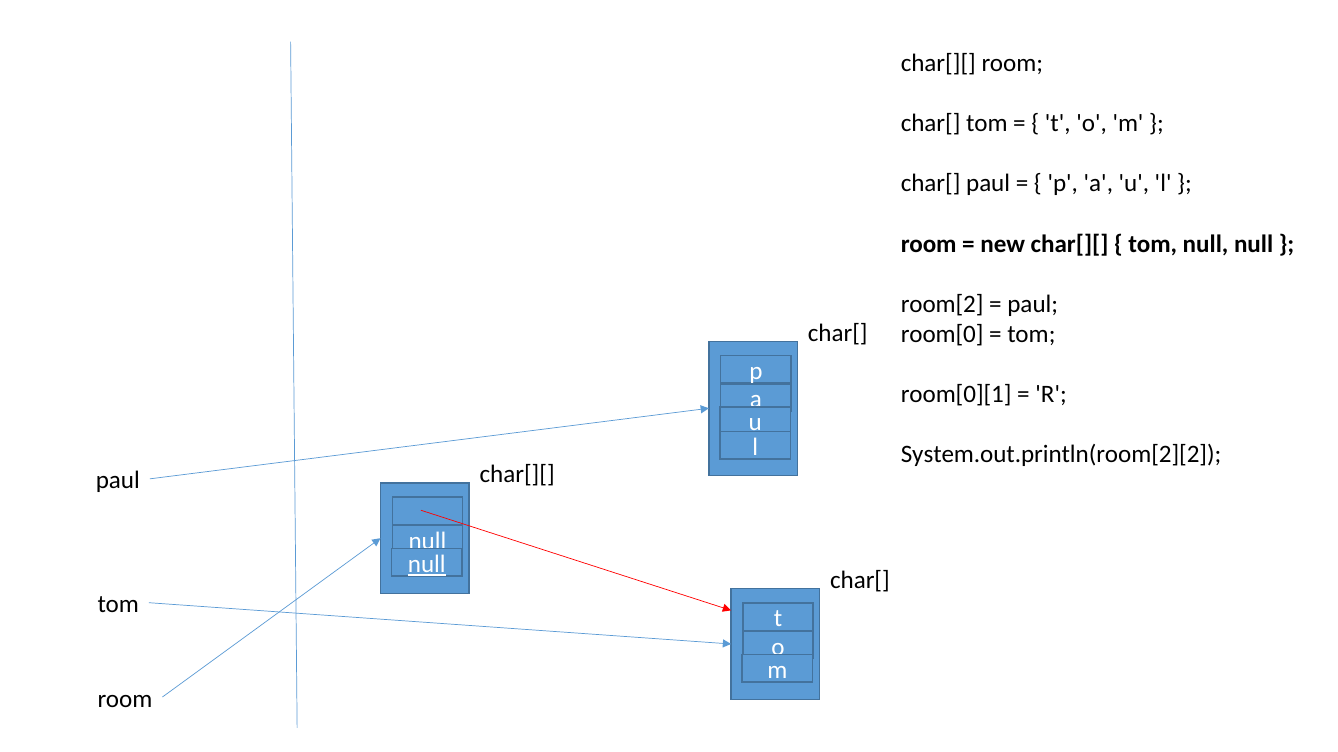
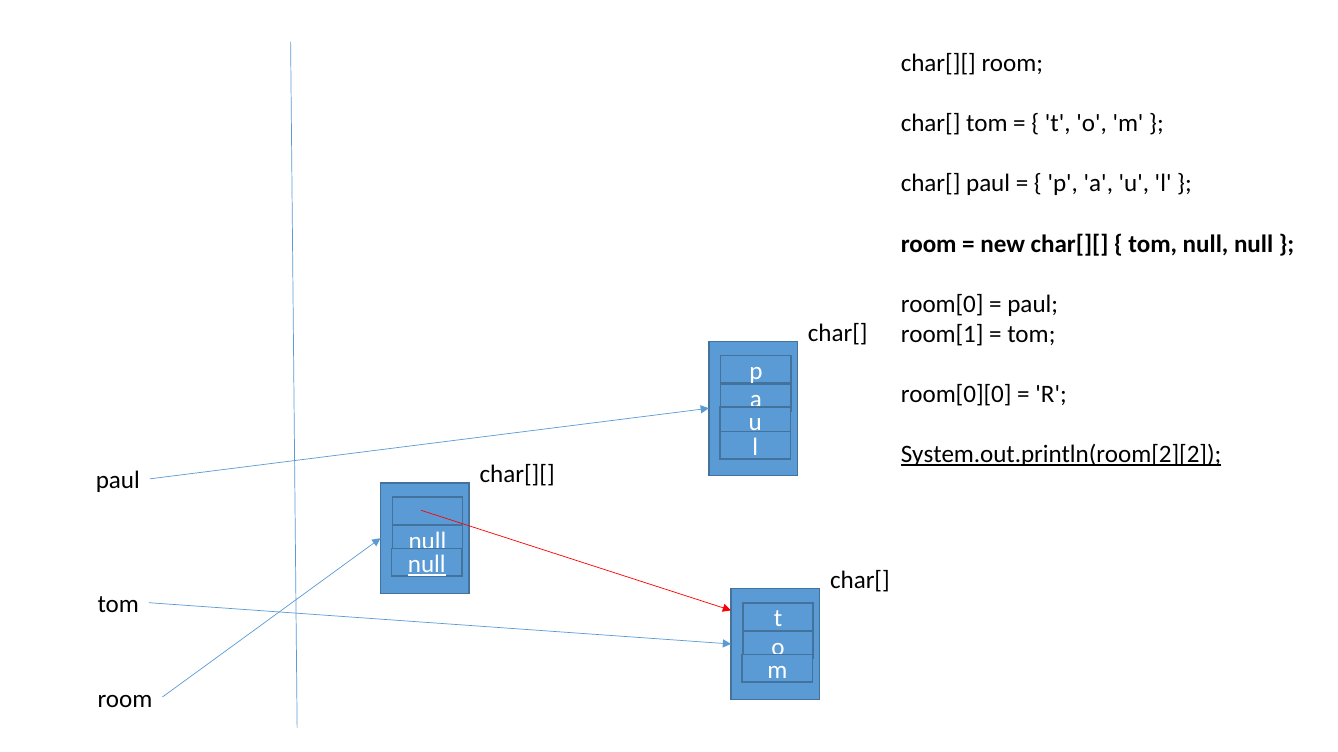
room[2: room[2 -> room[0 (942, 304)
room[0: room[0 -> room[1 (942, 334)
room[0][1: room[0][1 -> room[0][0 (956, 395)
System.out.println(room[2][2 underline: none -> present (1061, 455)
